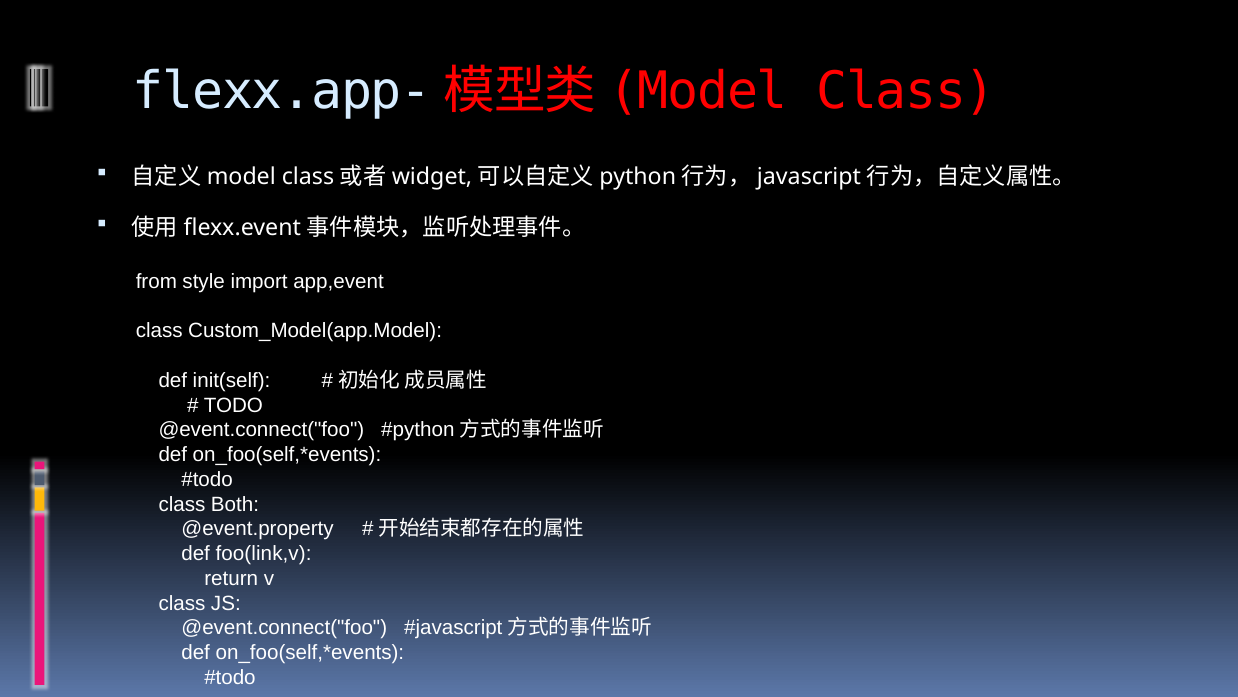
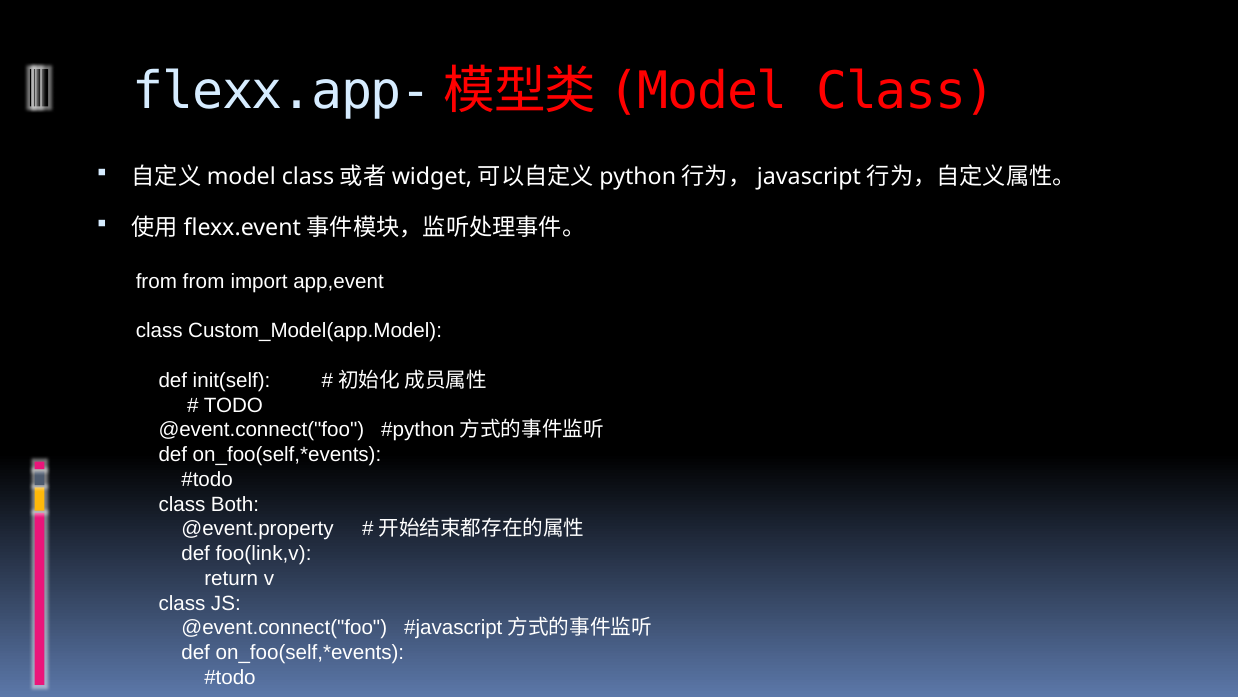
from style: style -> from (204, 281)
